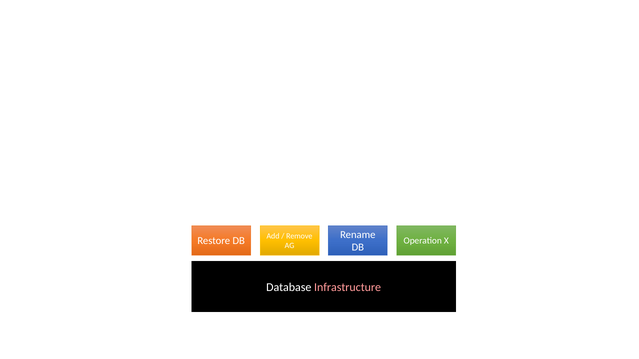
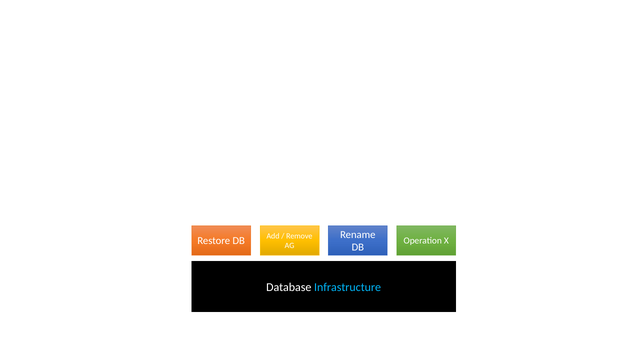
Infrastructure colour: pink -> light blue (348, 288)
